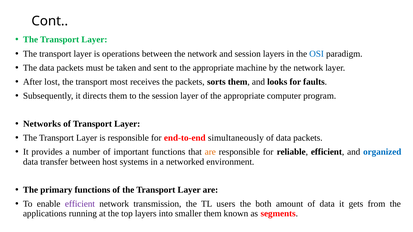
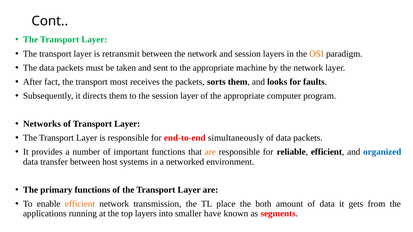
operations: operations -> retransmit (121, 54)
OSI colour: blue -> orange (317, 54)
lost: lost -> fact (52, 82)
efficient colour: purple -> orange (80, 204)
users: users -> place (226, 204)
smaller them: them -> have (213, 214)
